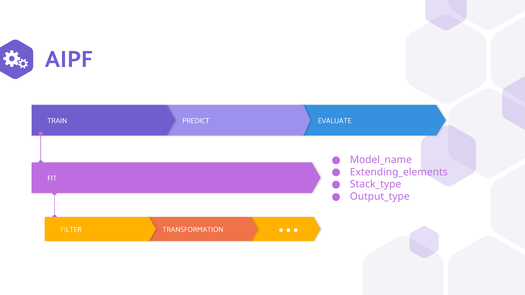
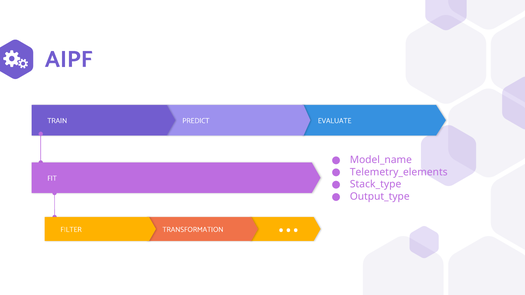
Extending_elements: Extending_elements -> Telemetry_elements (399, 172)
